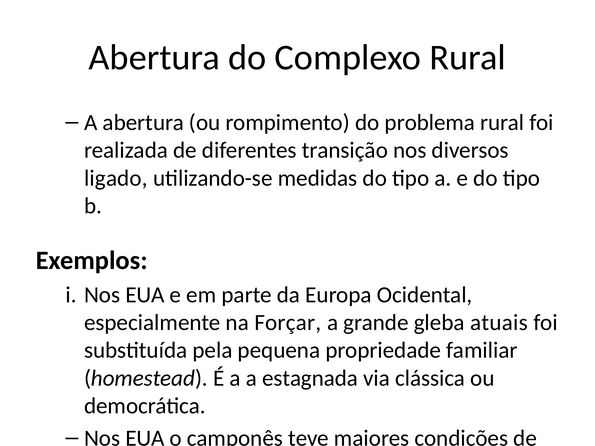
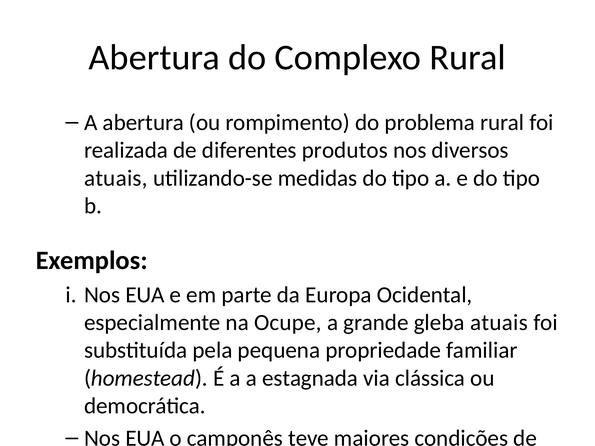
transição: transição -> produtos (345, 150)
ligado: ligado -> atuais (116, 178)
Forçar: Forçar -> Ocupe (288, 323)
